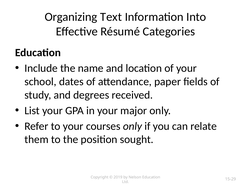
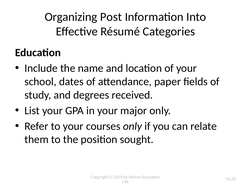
Text: Text -> Post (111, 17)
